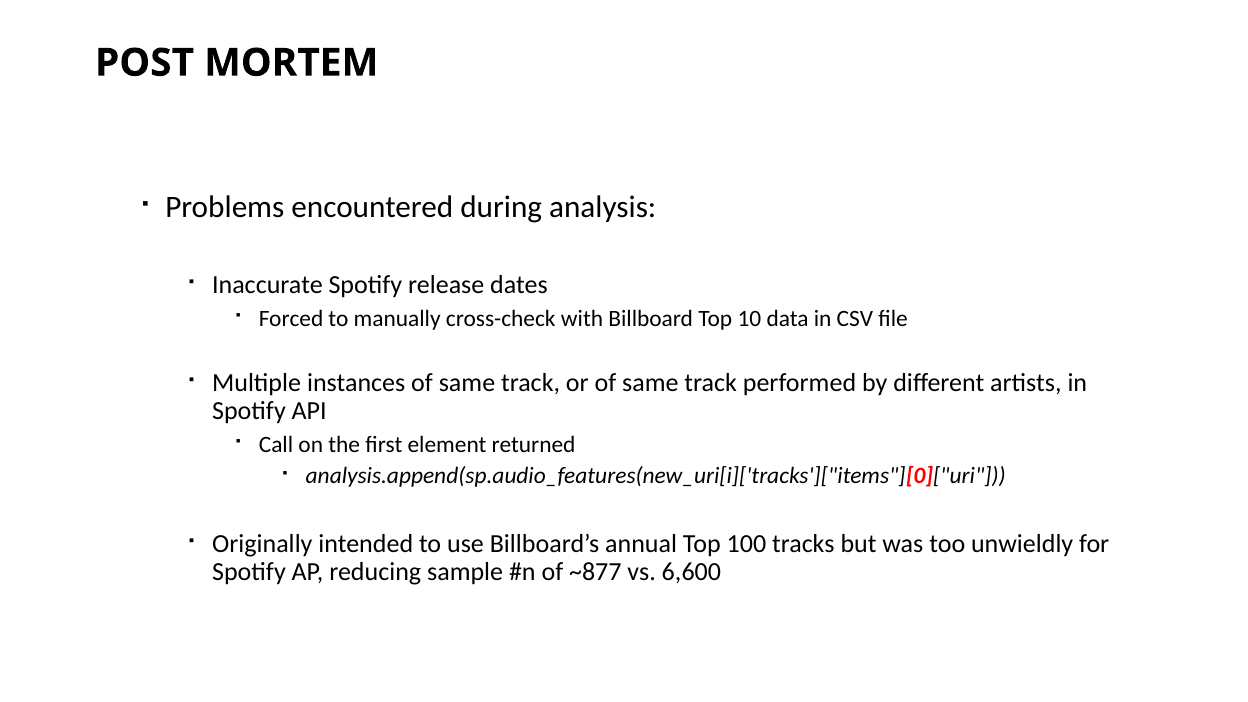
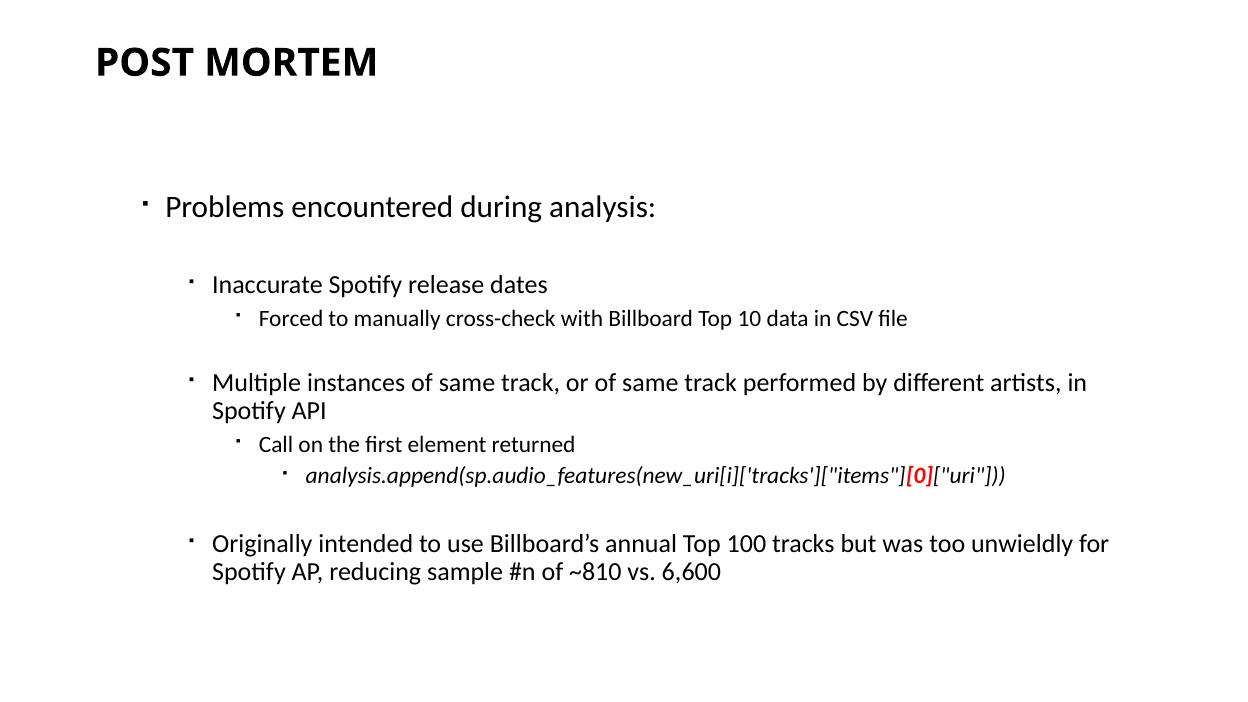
~877: ~877 -> ~810 (595, 572)
